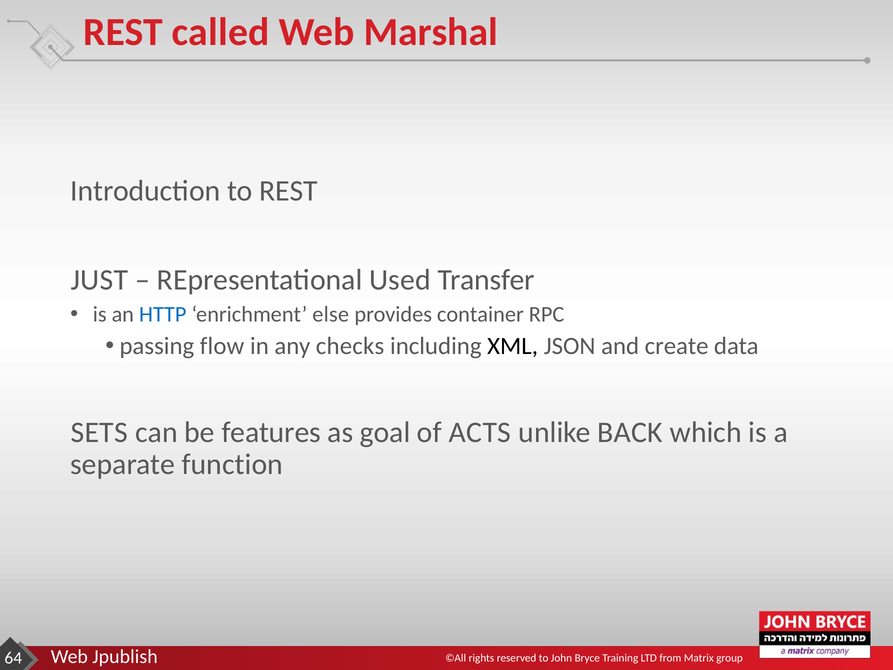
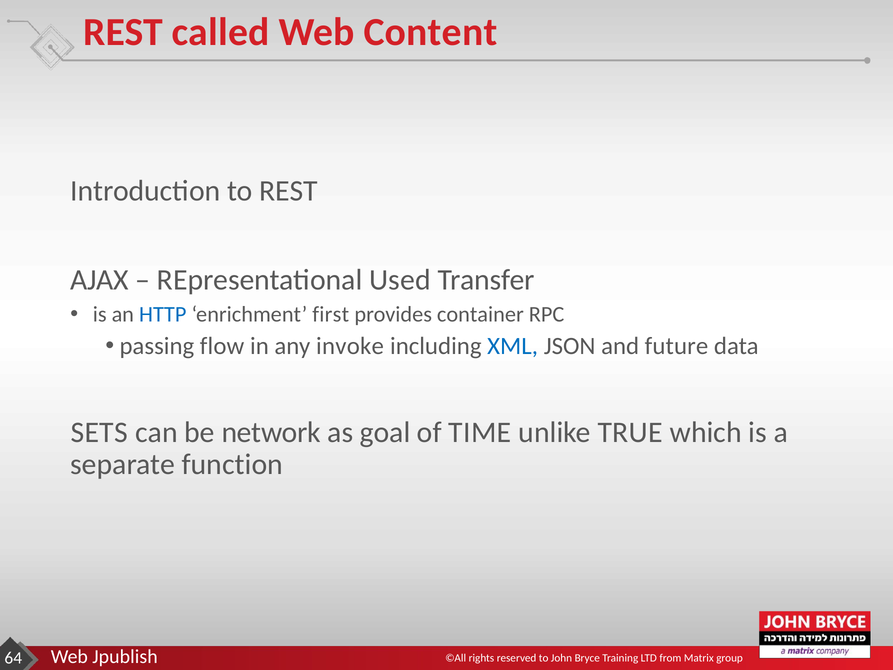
Marshal: Marshal -> Content (431, 32)
JUST: JUST -> AJAX (100, 280)
else: else -> first (331, 314)
checks: checks -> invoke (350, 346)
XML colour: black -> blue (513, 346)
create: create -> future (677, 346)
features: features -> network (271, 432)
ACTS: ACTS -> TIME (480, 432)
BACK: BACK -> TRUE (630, 432)
